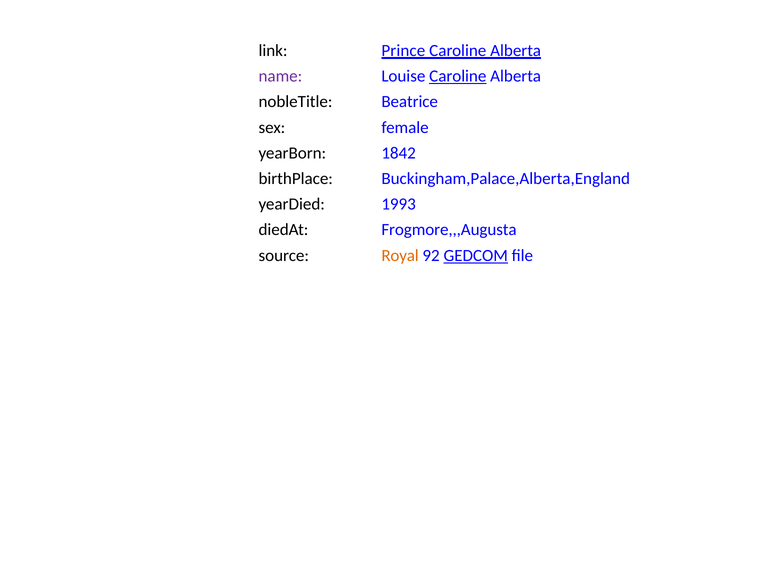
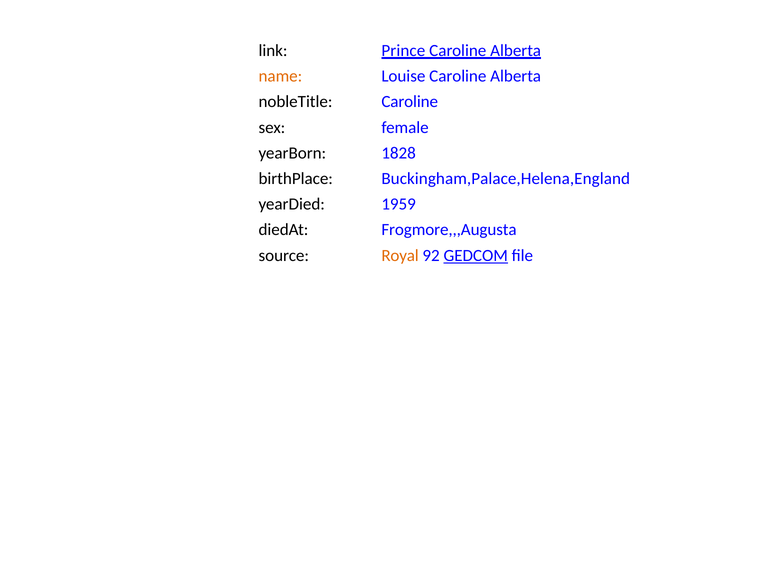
name colour: purple -> orange (280, 76)
Caroline underline: present -> none (458, 76)
nobleTitle Beatrice: Beatrice -> Caroline (410, 102)
1842: 1842 -> 1828 (399, 153)
Buckingham,Palace,Alberta,England: Buckingham,Palace,Alberta,England -> Buckingham,Palace,Helena,England (506, 179)
1993: 1993 -> 1959 (399, 205)
